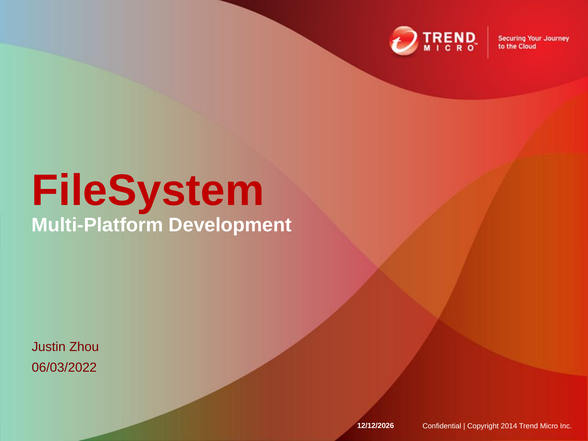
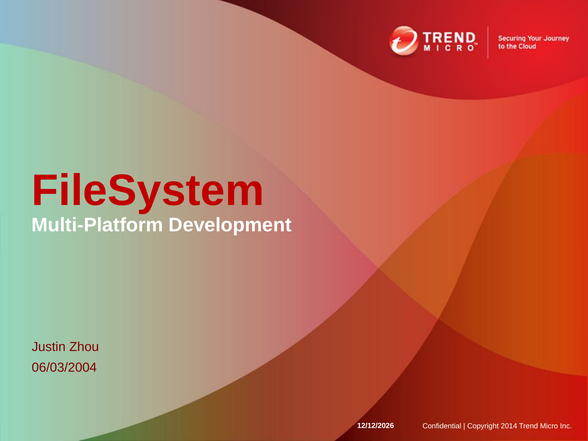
06/03/2022: 06/03/2022 -> 06/03/2004 (64, 367)
